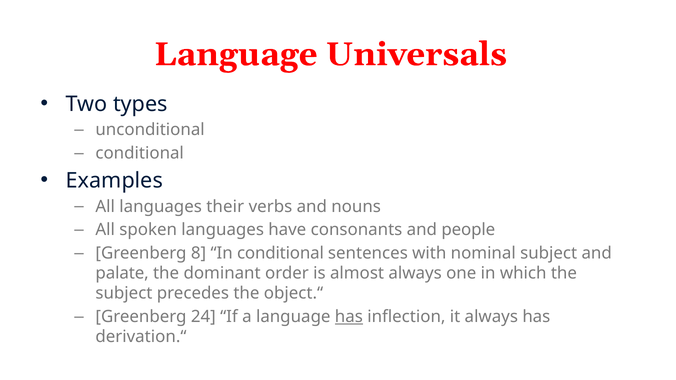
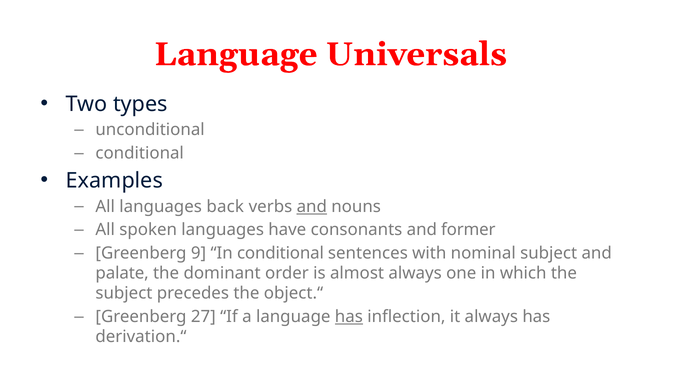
their: their -> back (225, 207)
and underline: none -> present (312, 207)
people: people -> former (468, 230)
8: 8 -> 9 (199, 253)
24: 24 -> 27 (203, 317)
